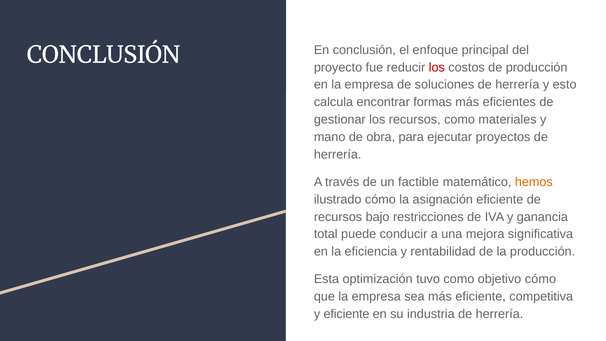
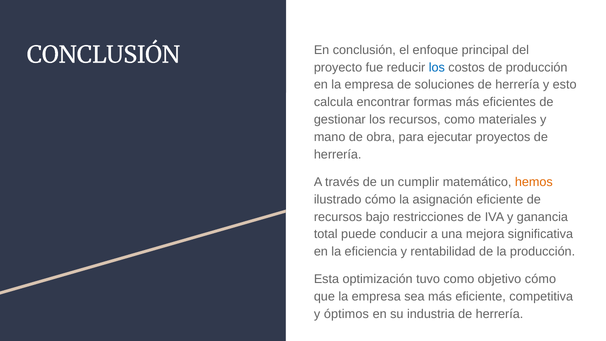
los colour: red -> blue (437, 67)
factible: factible -> cumplir (419, 182)
y eficiente: eficiente -> óptimos (346, 314)
